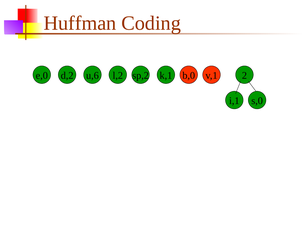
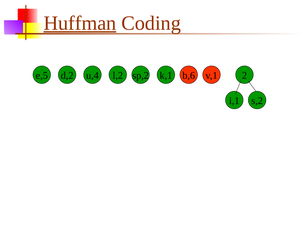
Huffman underline: none -> present (80, 23)
e,0: e,0 -> e,5 (42, 75)
u,6: u,6 -> u,4 (92, 75)
b,0: b,0 -> b,6 (189, 75)
s,0: s,0 -> s,2 (257, 101)
